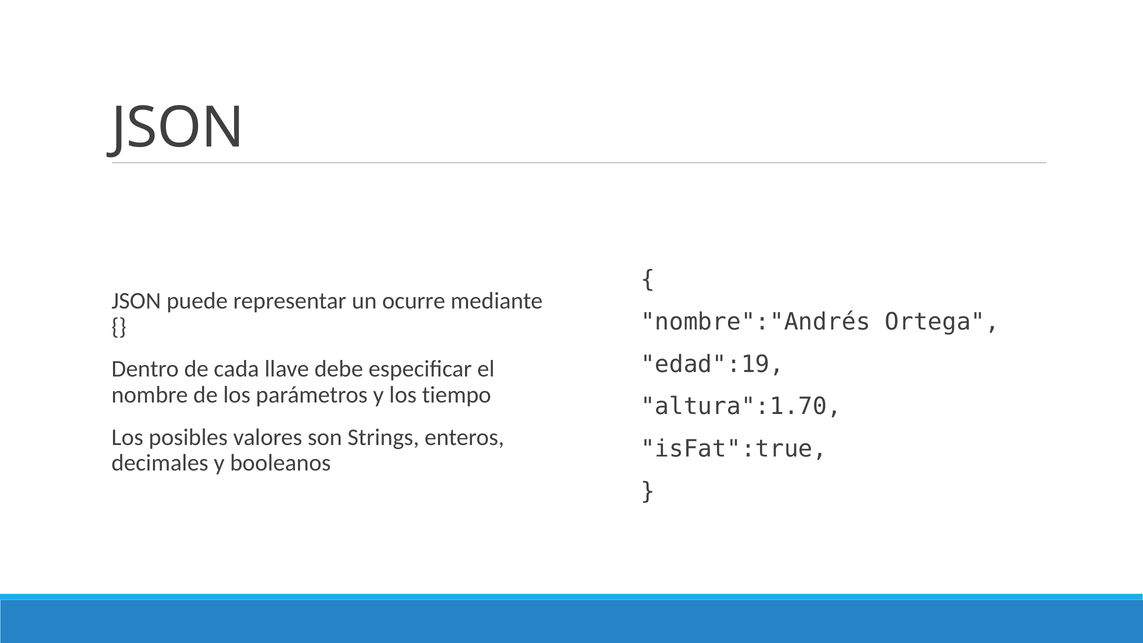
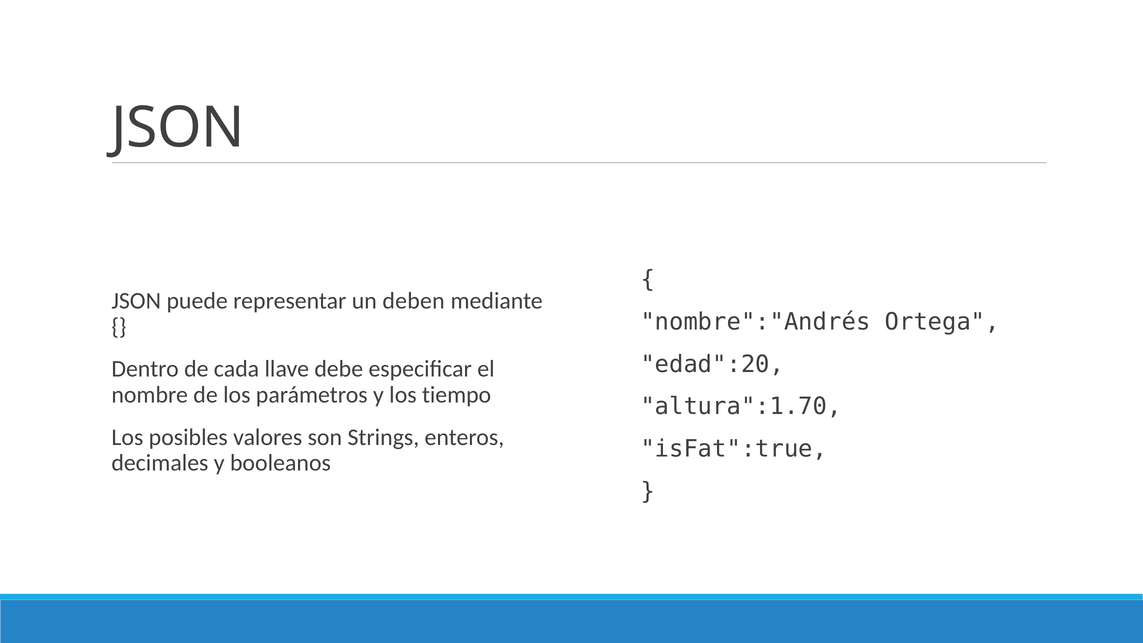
ocurre: ocurre -> deben (414, 301)
edad":19: edad":19 -> edad":20 (712, 364)
